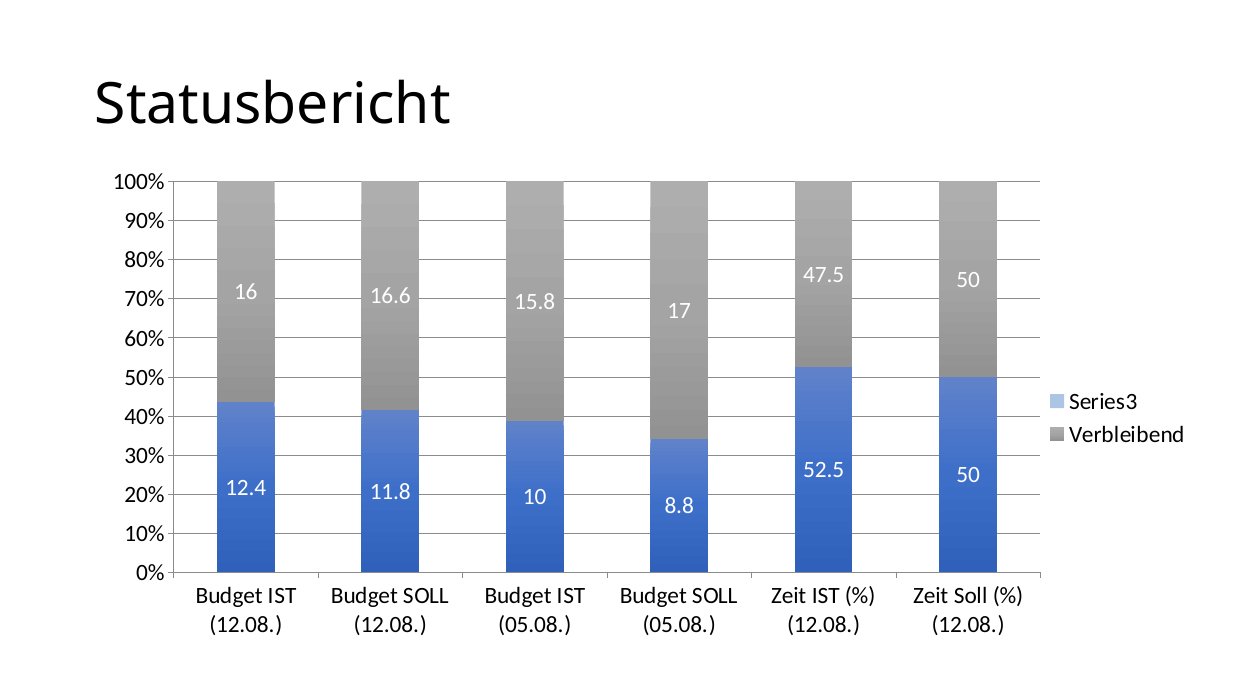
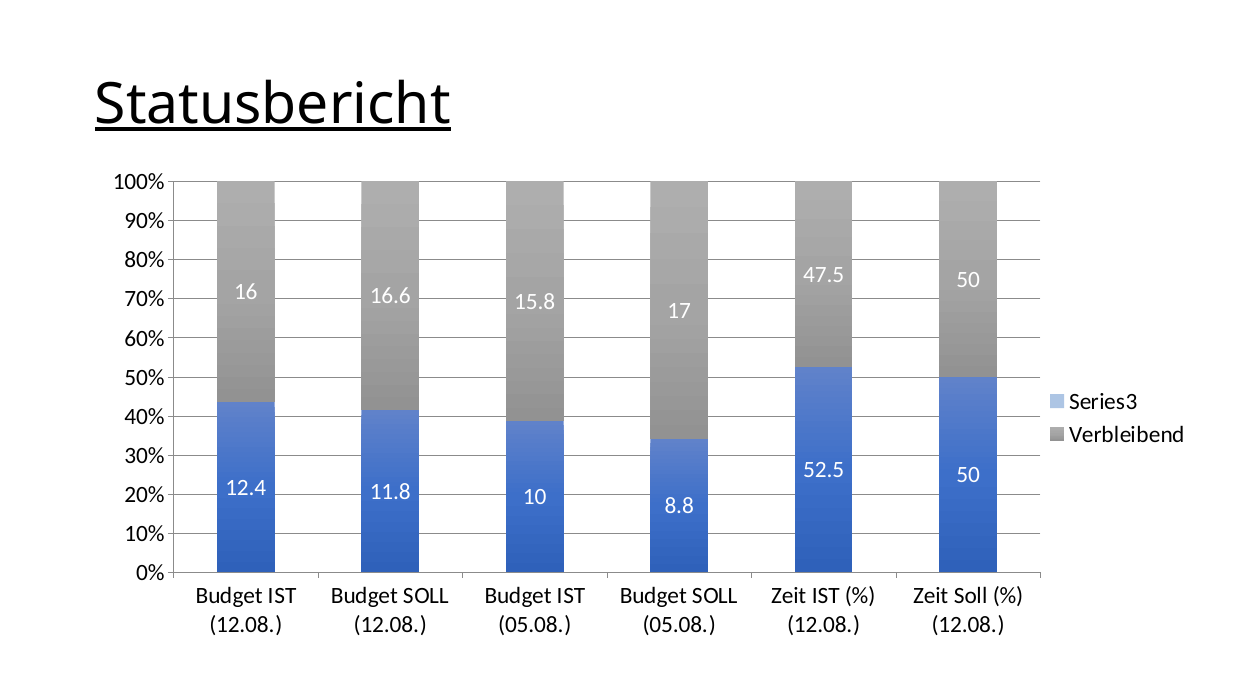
Statusbericht underline: none -> present (273, 105)
